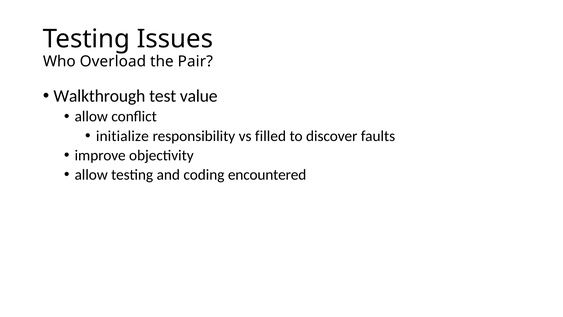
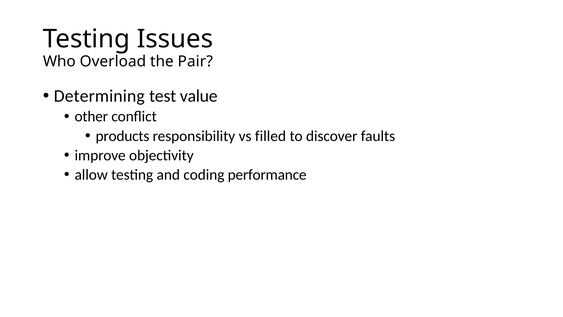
Walkthrough: Walkthrough -> Determining (99, 96)
allow: allow -> other (91, 116)
initialize: initialize -> products (123, 136)
encountered: encountered -> performance (267, 175)
